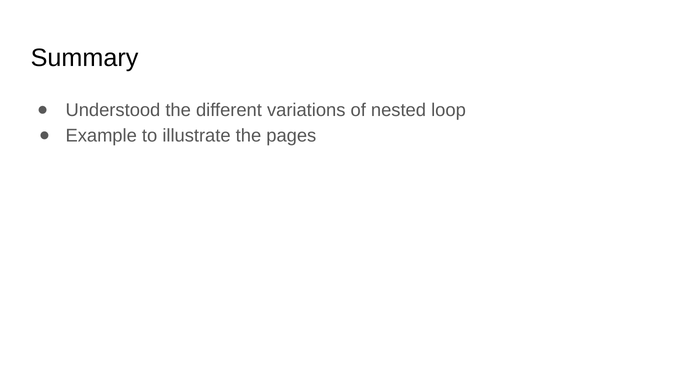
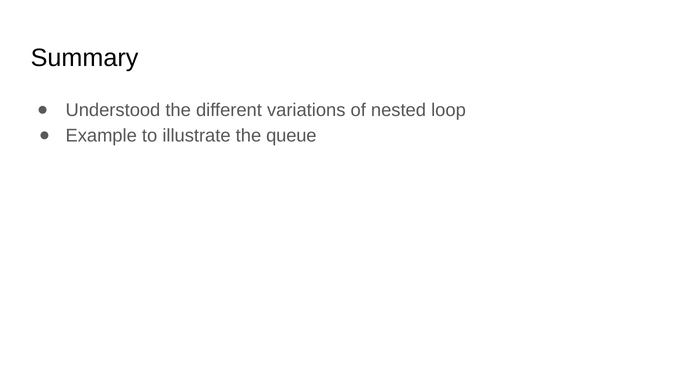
pages: pages -> queue (291, 136)
